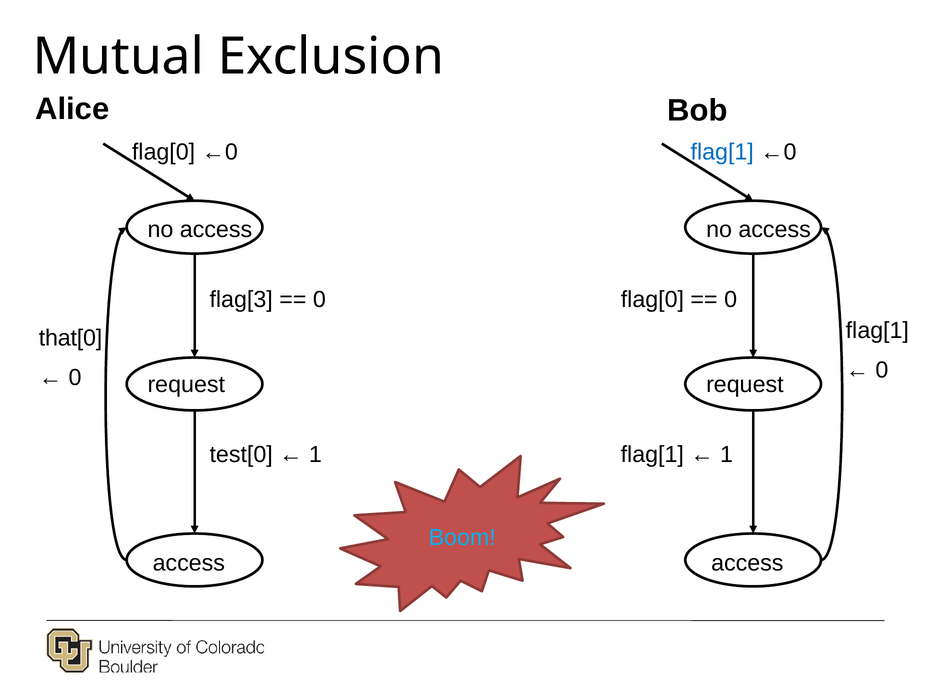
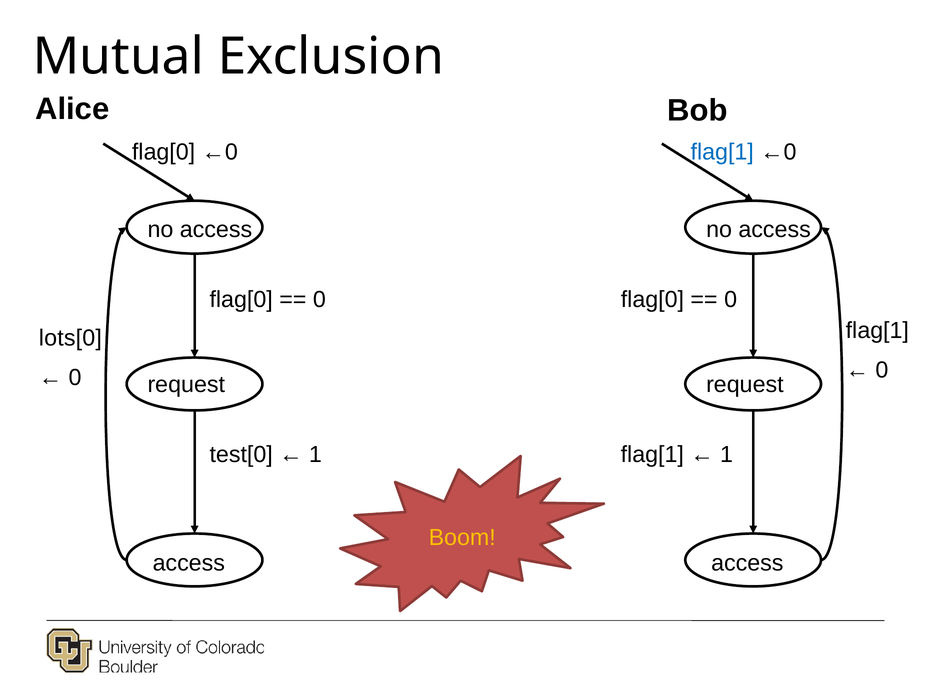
flag[3: flag[3 -> flag[0 (241, 300)
that[0: that[0 -> lots[0 (70, 338)
Boom colour: light blue -> yellow (462, 538)
